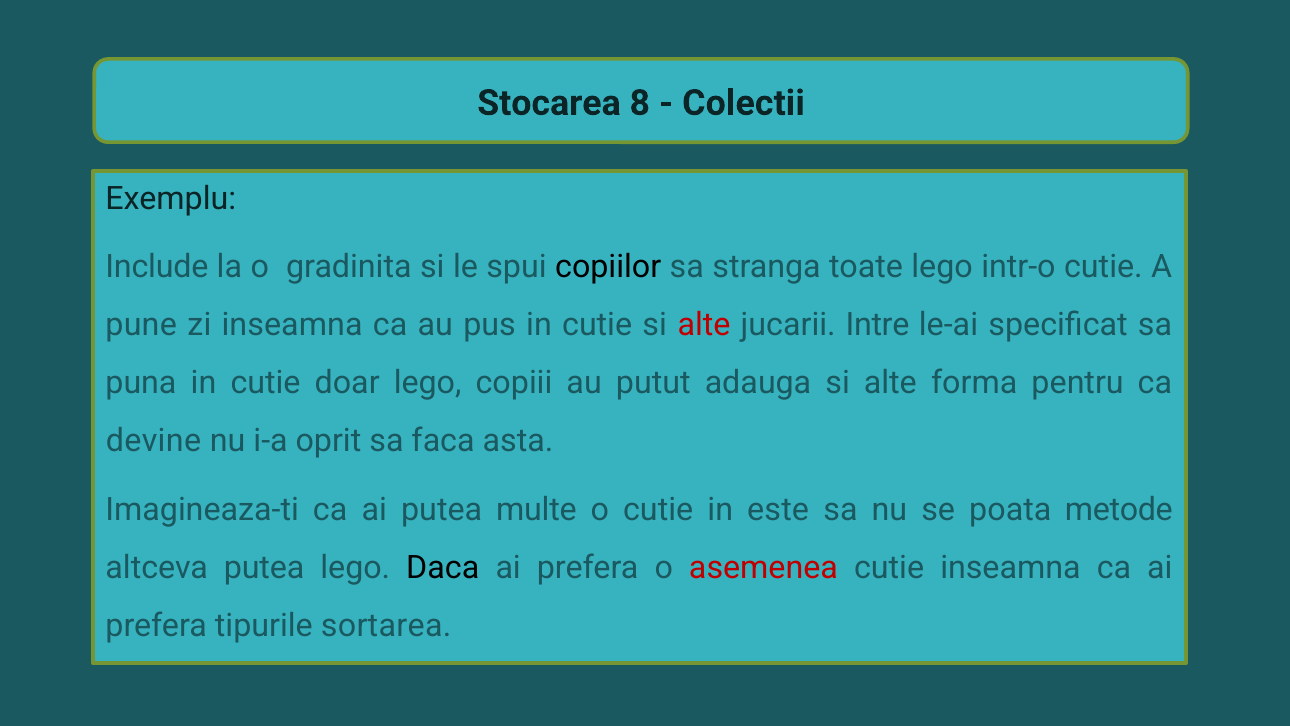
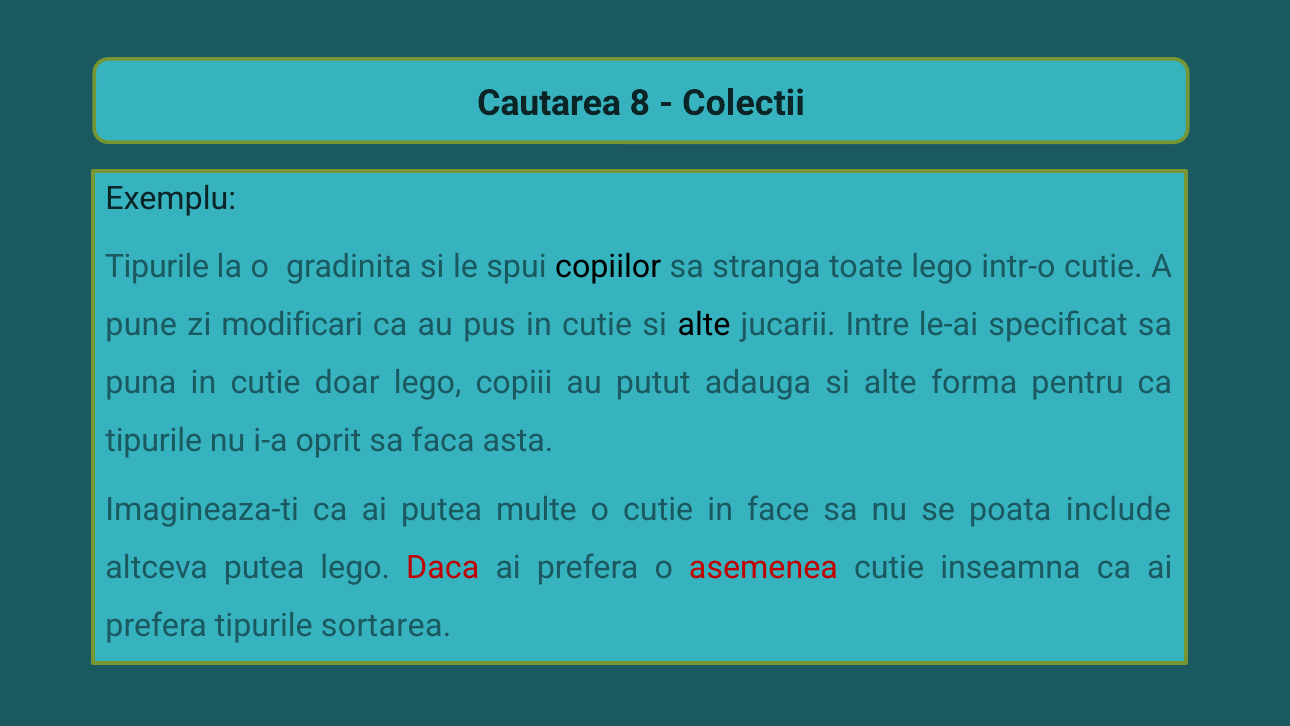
Stocarea: Stocarea -> Cautarea (549, 103)
Include: Include -> Tipurile (157, 266)
zi inseamna: inseamna -> modificari (292, 324)
alte colour: red -> black (704, 324)
devine: devine -> tipurile (154, 441)
este: este -> face (778, 509)
metode: metode -> include (1119, 509)
Daca colour: black -> red (443, 567)
